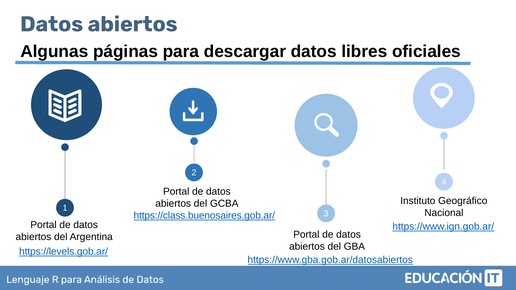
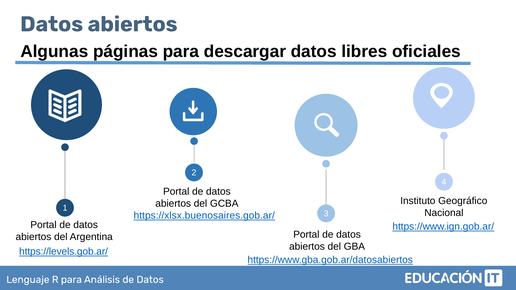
https://class.buenosaires.gob.ar/: https://class.buenosaires.gob.ar/ -> https://xlsx.buenosaires.gob.ar/ (204, 216)
